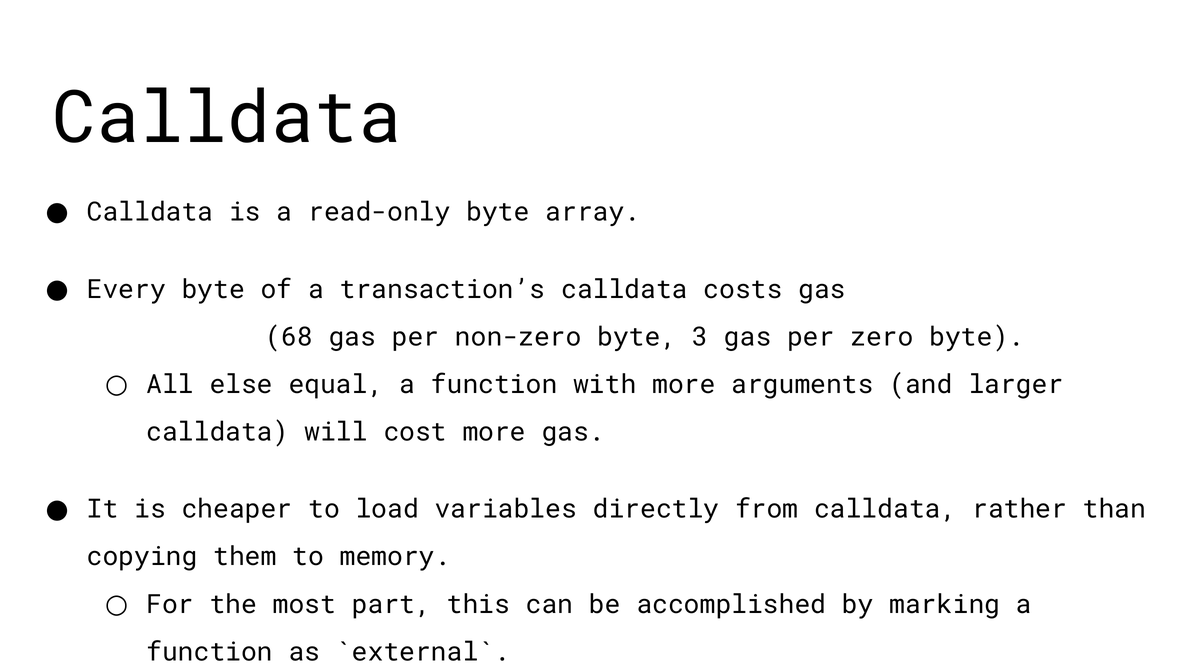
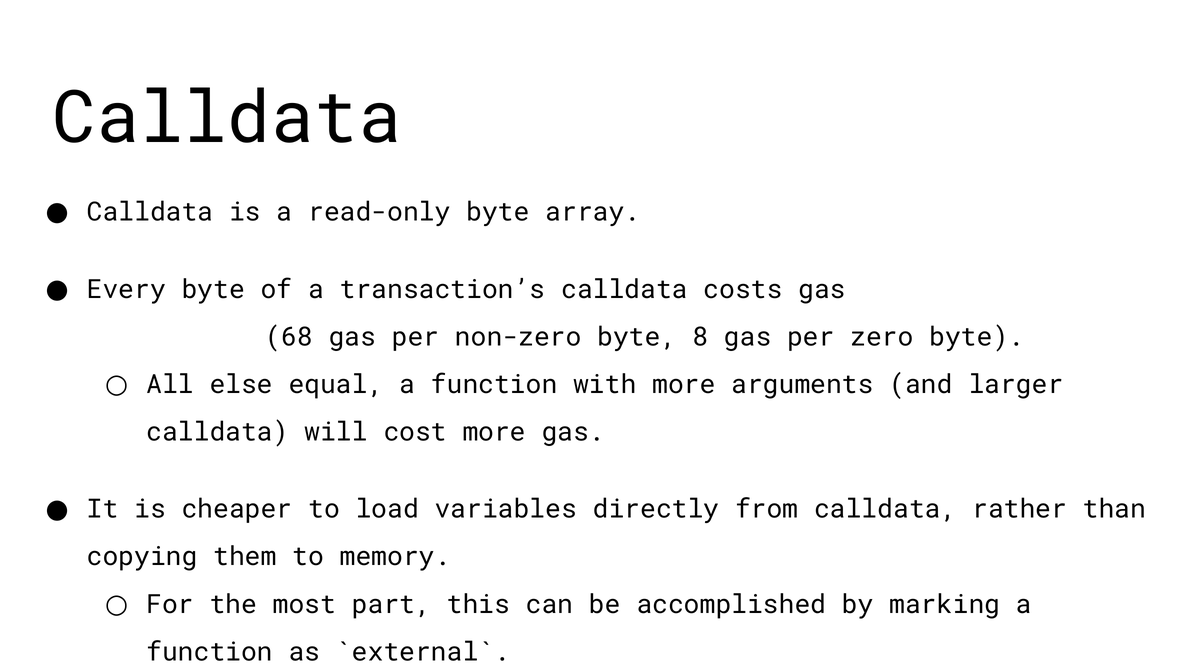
3: 3 -> 8 (700, 337)
